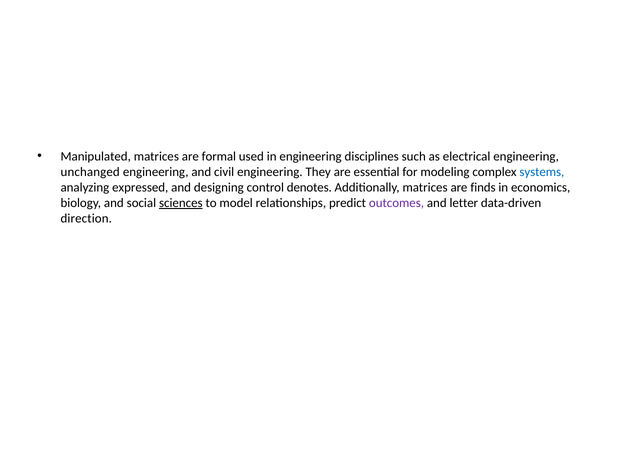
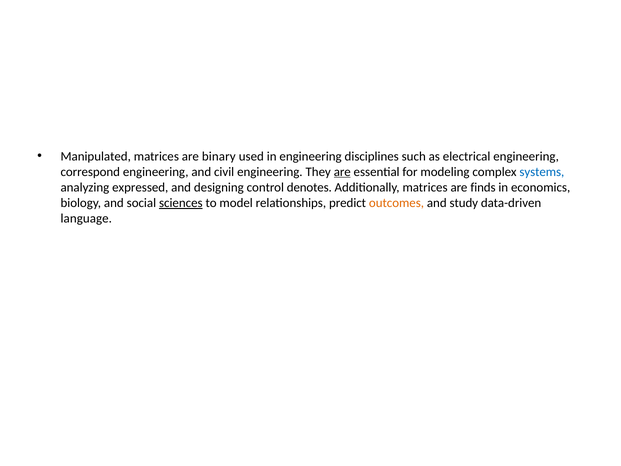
formal: formal -> binary (219, 156)
unchanged: unchanged -> correspond (90, 172)
are underline: none -> present (342, 172)
outcomes colour: purple -> orange (396, 203)
letter: letter -> study (464, 203)
direction: direction -> language (86, 218)
